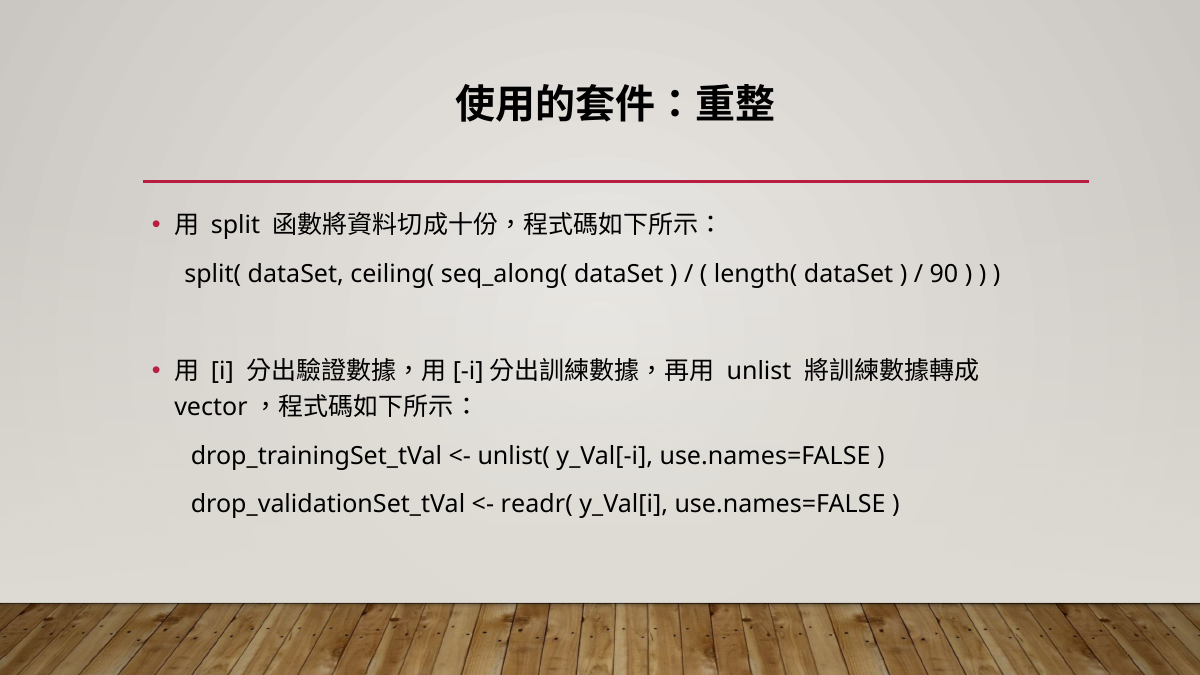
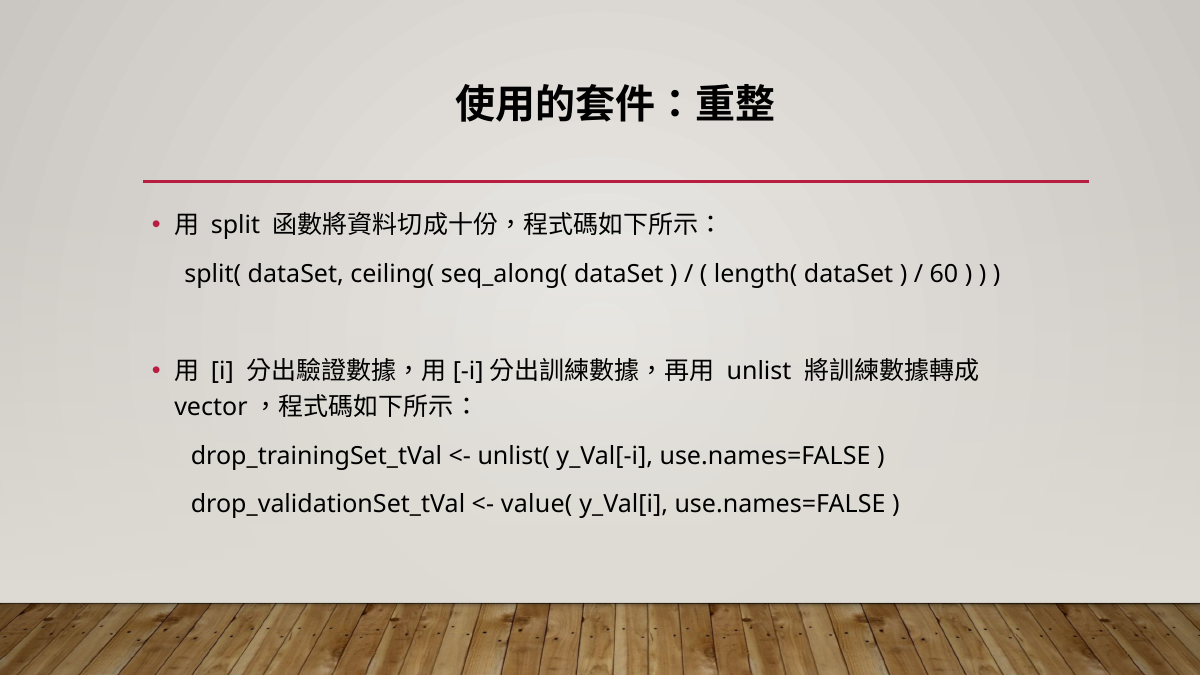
90: 90 -> 60 (944, 274)
readr(: readr( -> value( (537, 504)
